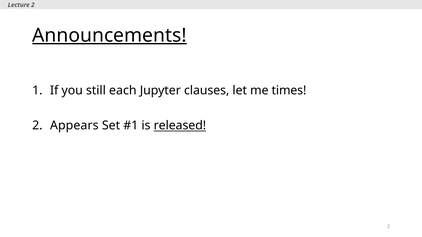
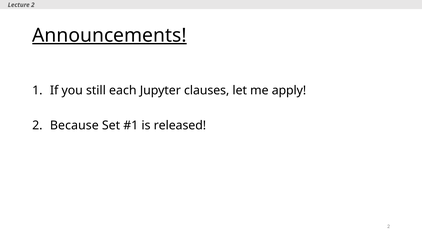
times: times -> apply (289, 90)
Appears: Appears -> Because (74, 126)
released underline: present -> none (180, 126)
